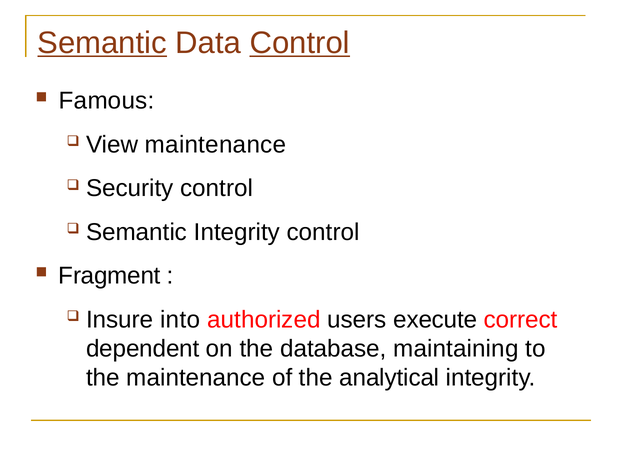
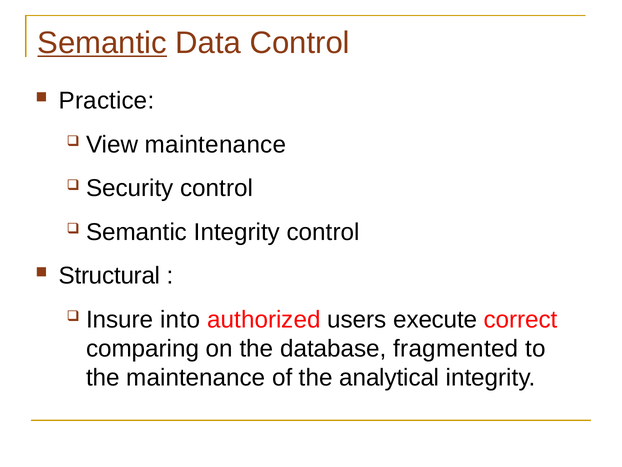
Control underline: present -> none (300, 43)
Famous: Famous -> Practice (107, 101)
Fragment: Fragment -> Structural (110, 276)
dependent: dependent -> comparing (143, 348)
maintaining: maintaining -> fragmented (456, 348)
